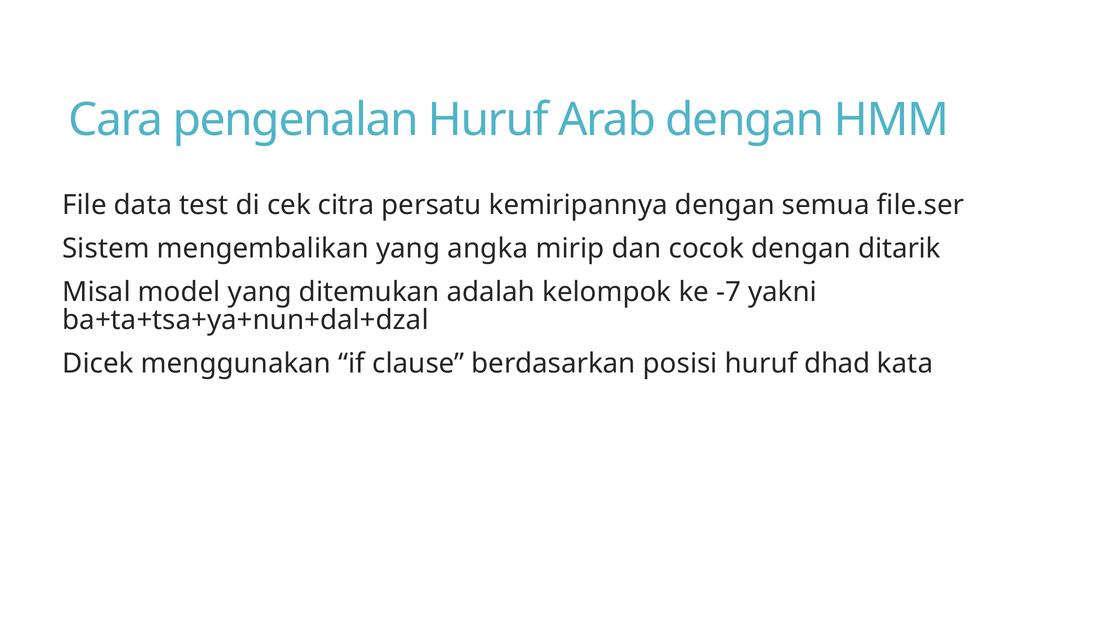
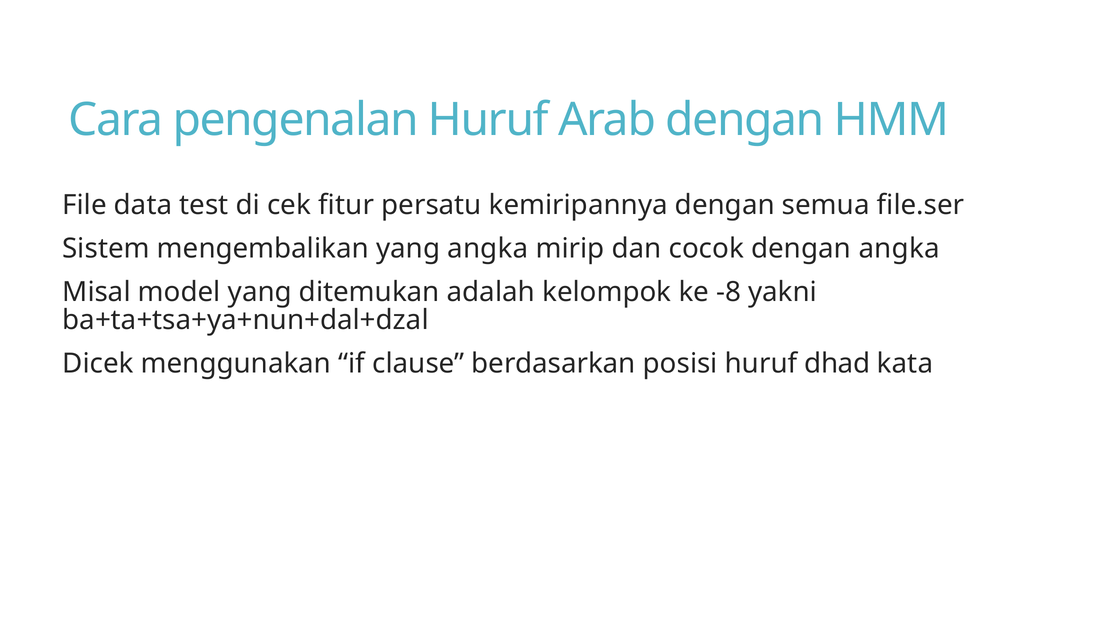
citra: citra -> fitur (346, 205)
dengan ditarik: ditarik -> angka (899, 249)
-7: -7 -> -8 (729, 292)
